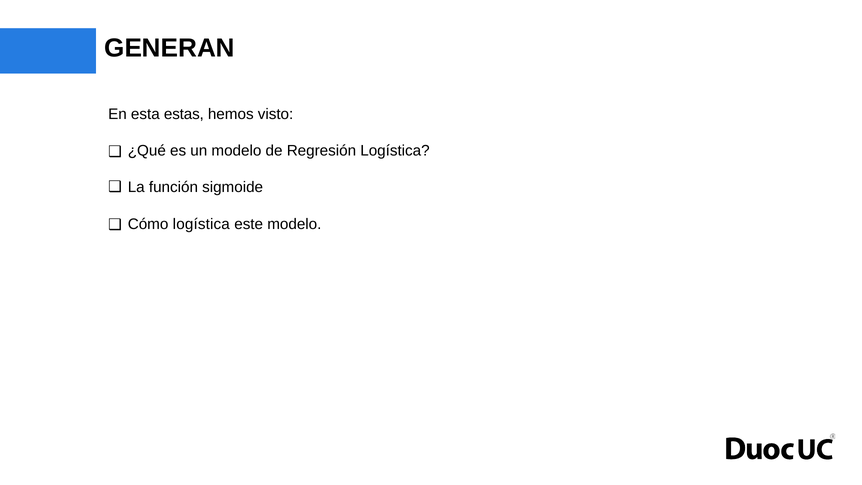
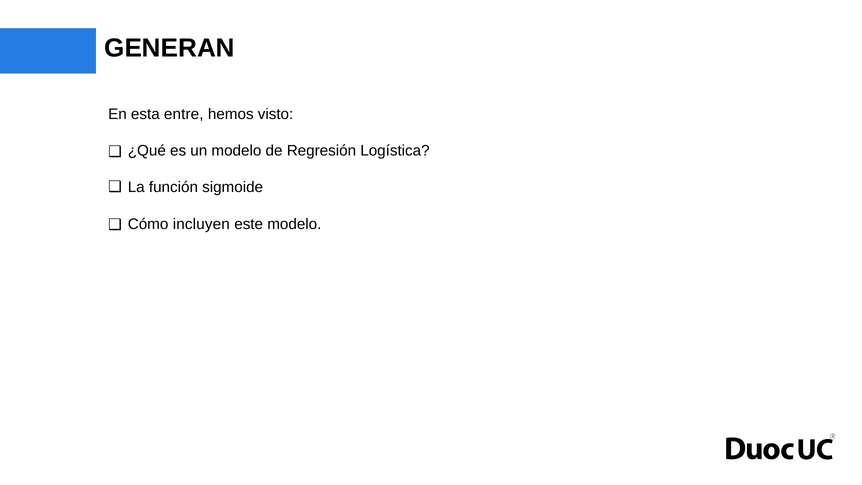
estas: estas -> entre (184, 114)
Cómo logística: logística -> incluyen (201, 224)
